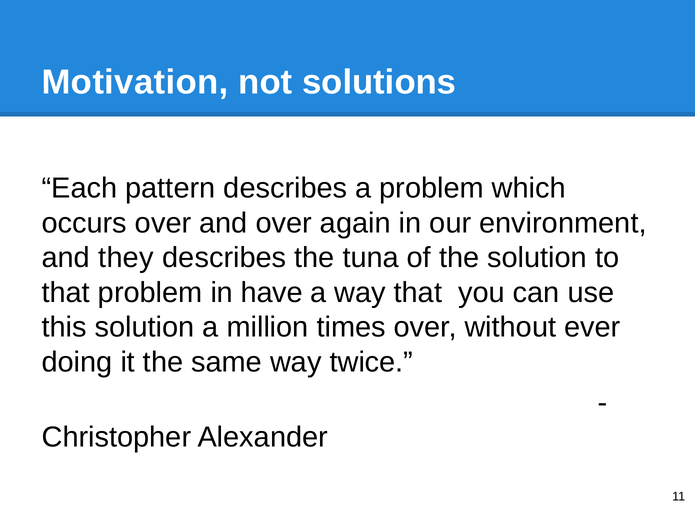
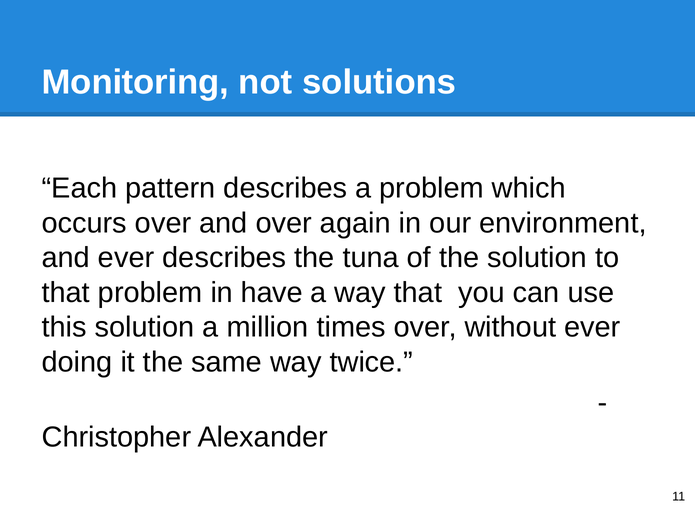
Motivation: Motivation -> Monitoring (135, 82)
and they: they -> ever (126, 258)
